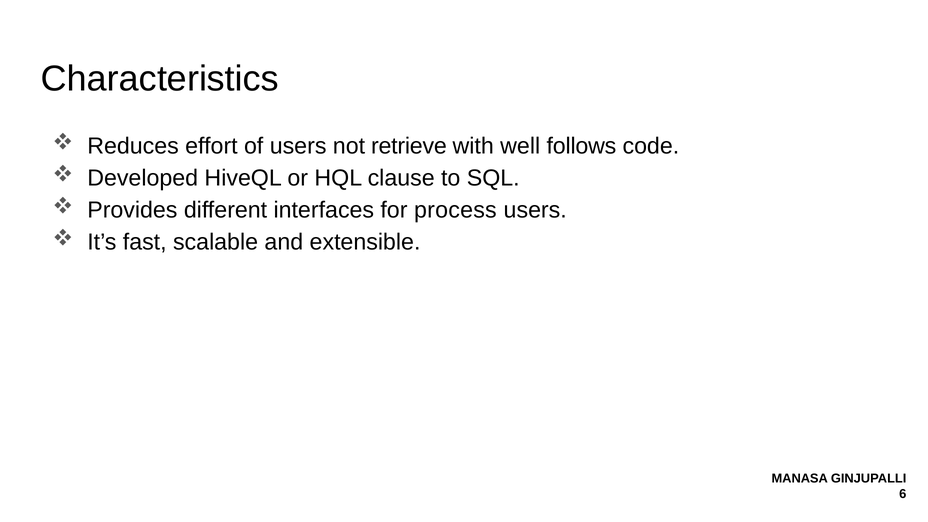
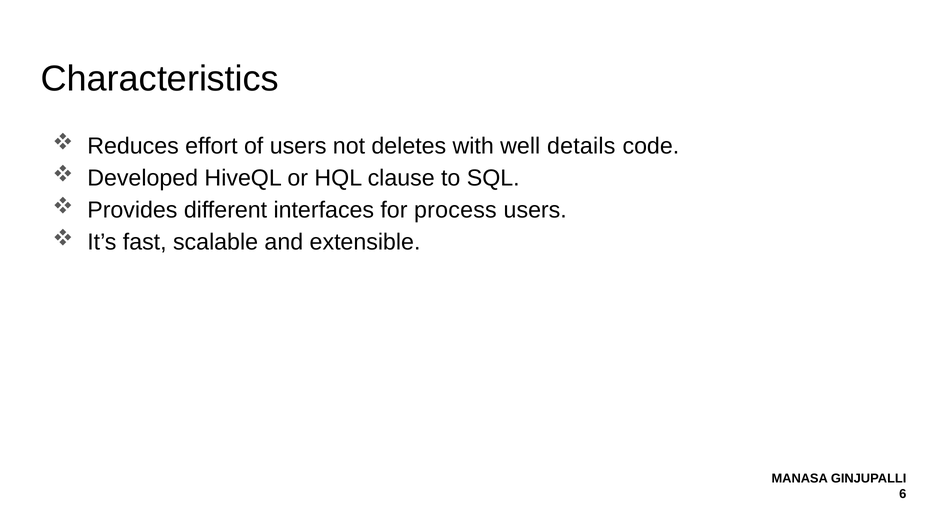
retrieve: retrieve -> deletes (409, 146)
follows: follows -> details (581, 146)
